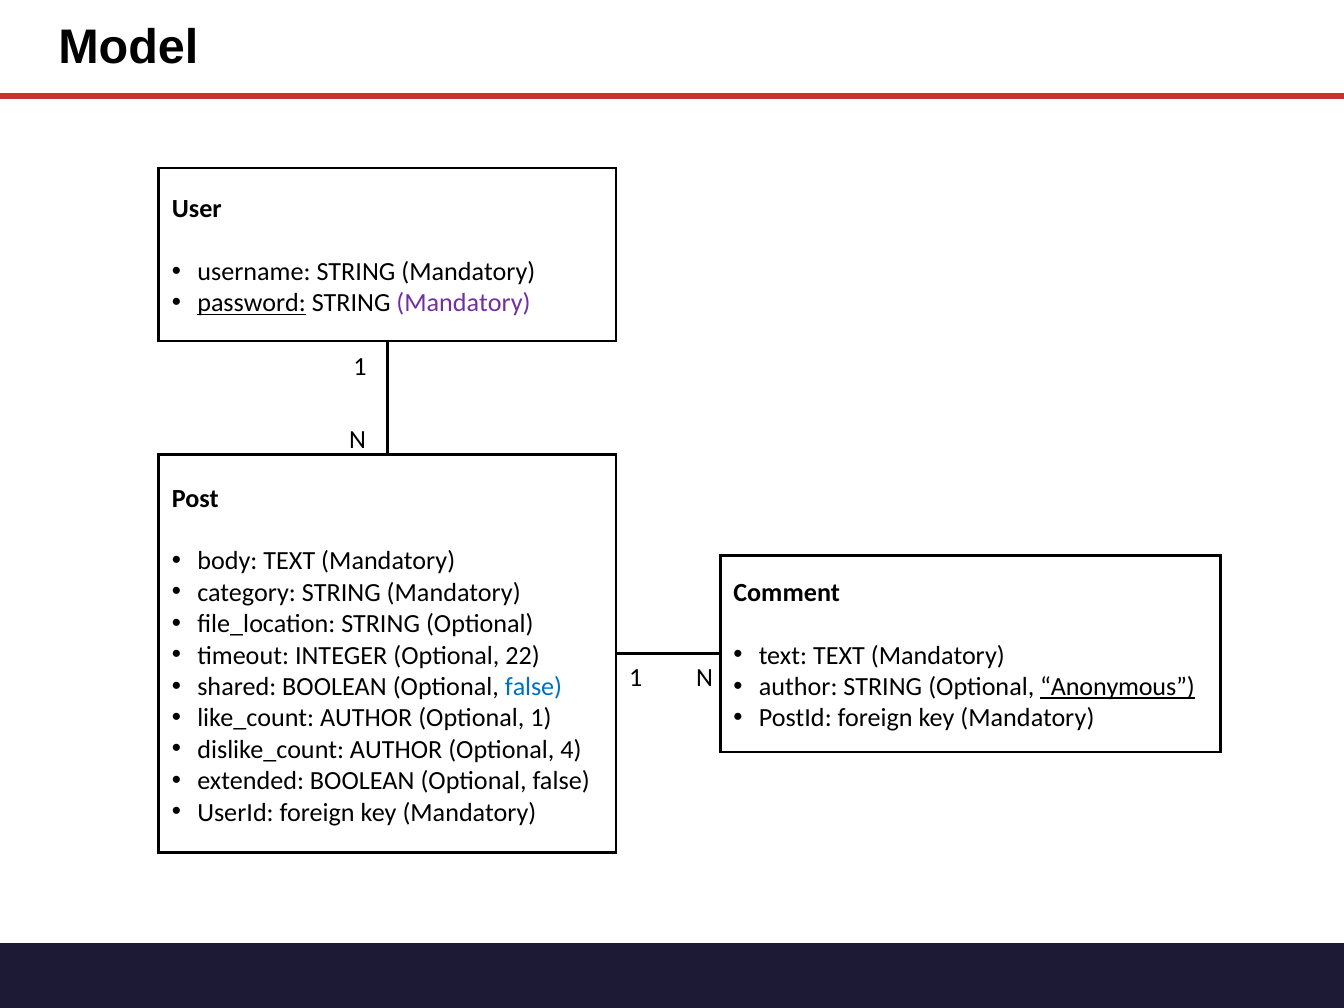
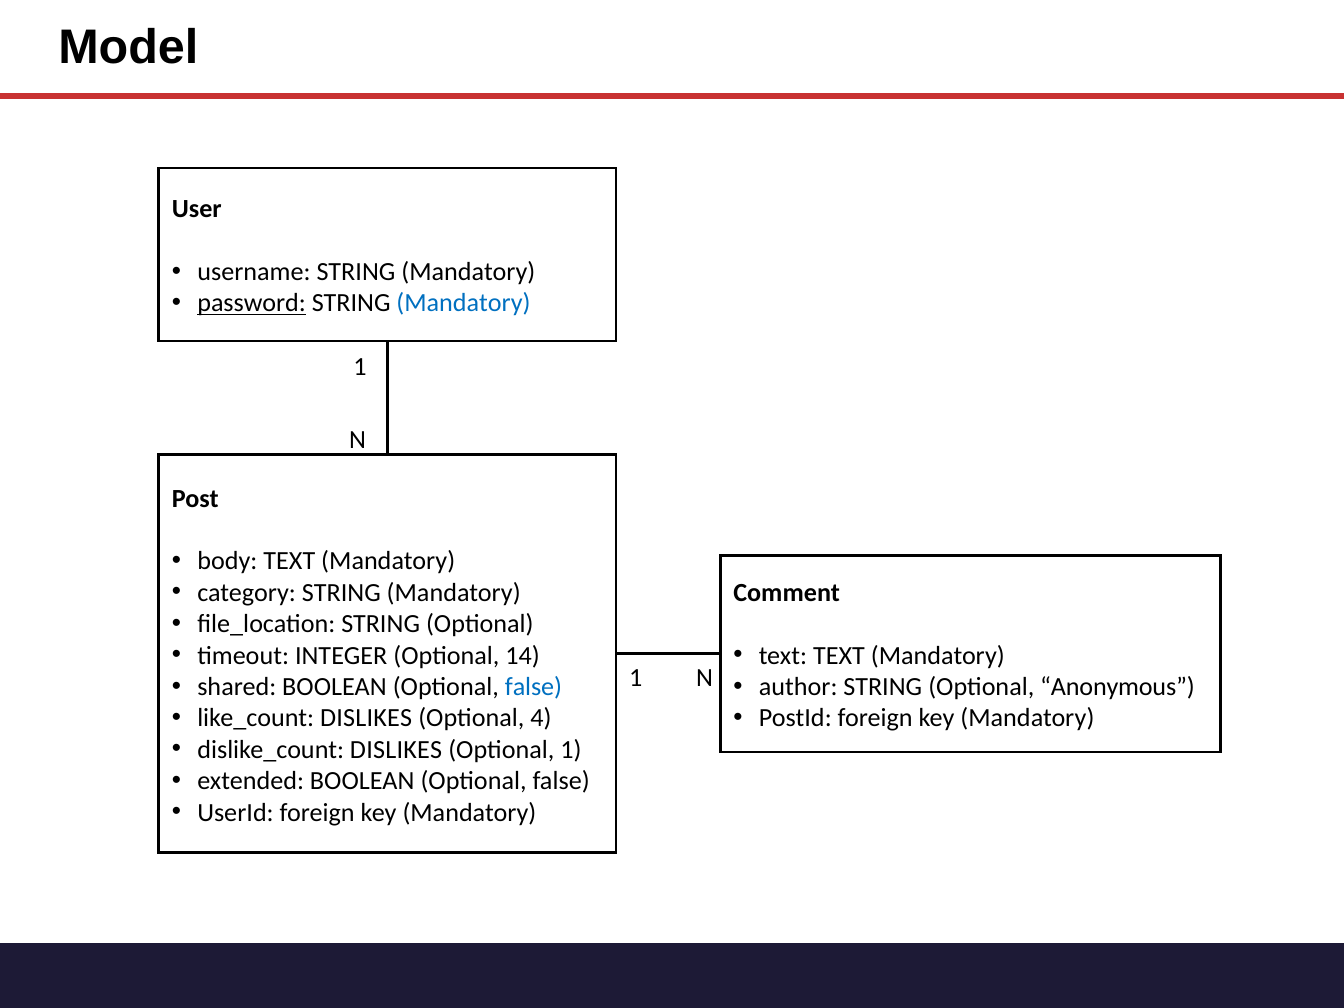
Mandatory colour: purple -> blue (463, 303)
22: 22 -> 14 (523, 655)
Anonymous underline: present -> none (1117, 687)
like_count AUTHOR: AUTHOR -> DISLIKES (366, 718)
Optional 1: 1 -> 4 (541, 718)
dislike_count AUTHOR: AUTHOR -> DISLIKES (396, 750)
Optional 4: 4 -> 1 (571, 750)
